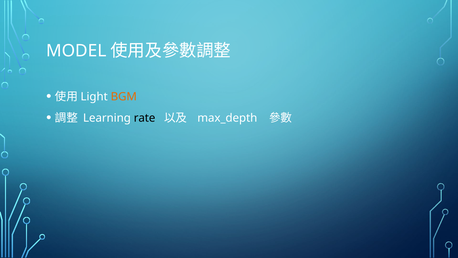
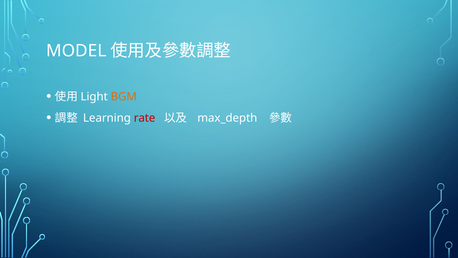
rate colour: black -> red (145, 118)
